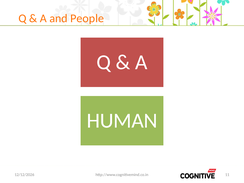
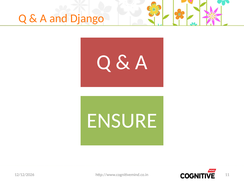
People: People -> Django (87, 18)
HUMAN: HUMAN -> ENSURE (122, 121)
